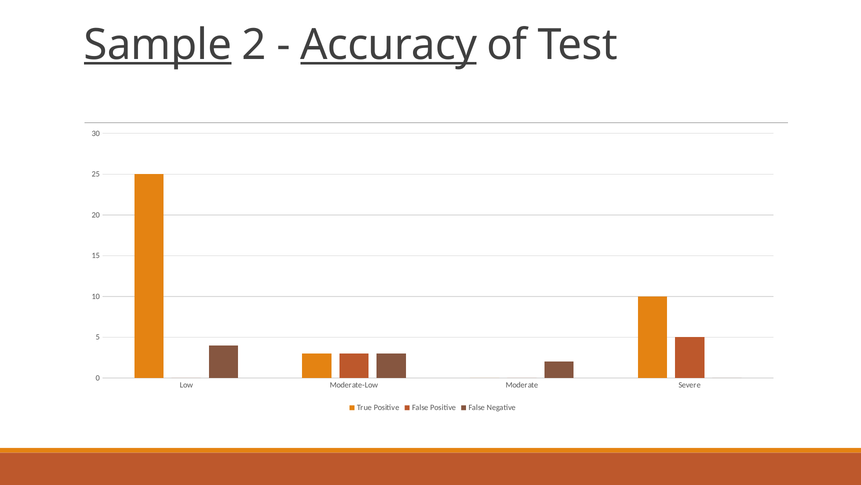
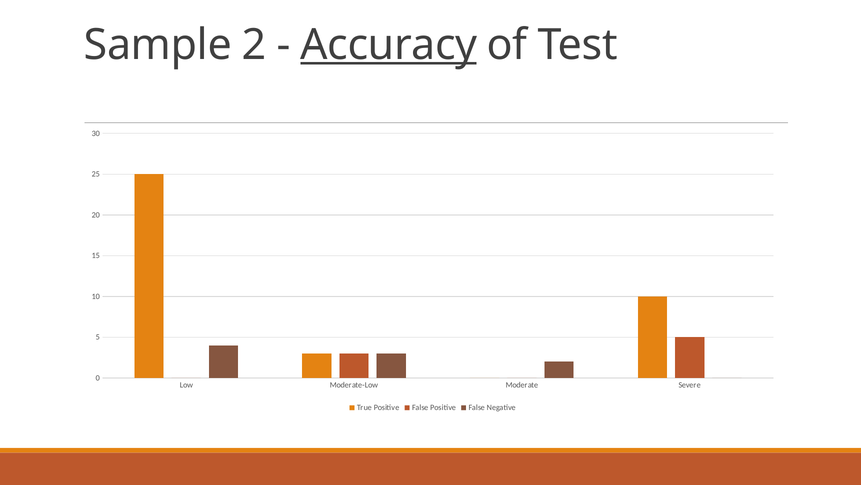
Sample underline: present -> none (158, 45)
